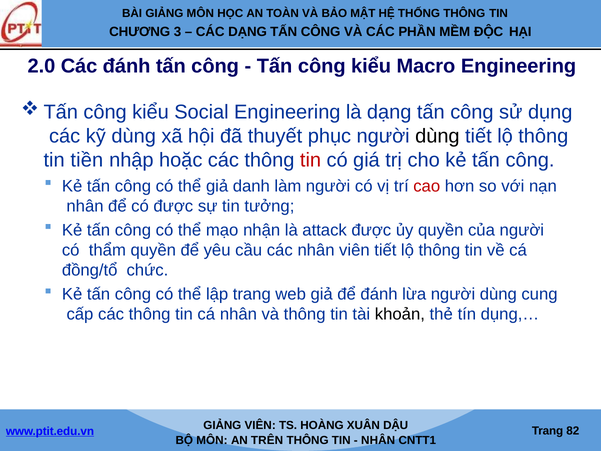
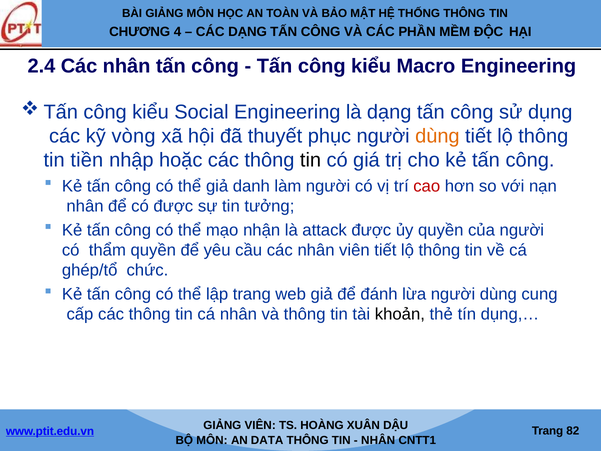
3: 3 -> 4 (178, 32)
2.0: 2.0 -> 2.4 (41, 66)
đánh: đánh -> nhân (127, 66)
kỹ dùng: dùng -> vòng (134, 136)
dùng colour: black -> orange (437, 136)
tin colour: red -> black (311, 160)
đồng/tổ: đồng/tổ -> ghép/tổ (90, 270)
TRÊN: TRÊN -> DATA (267, 440)
